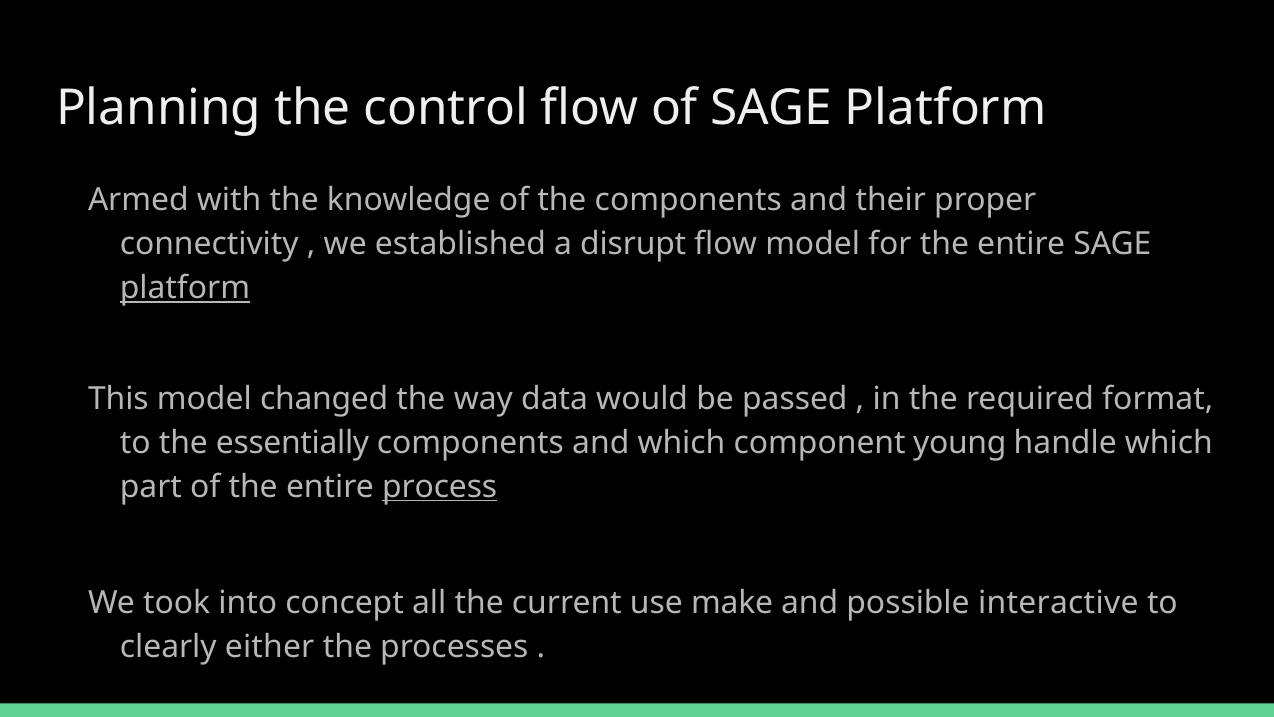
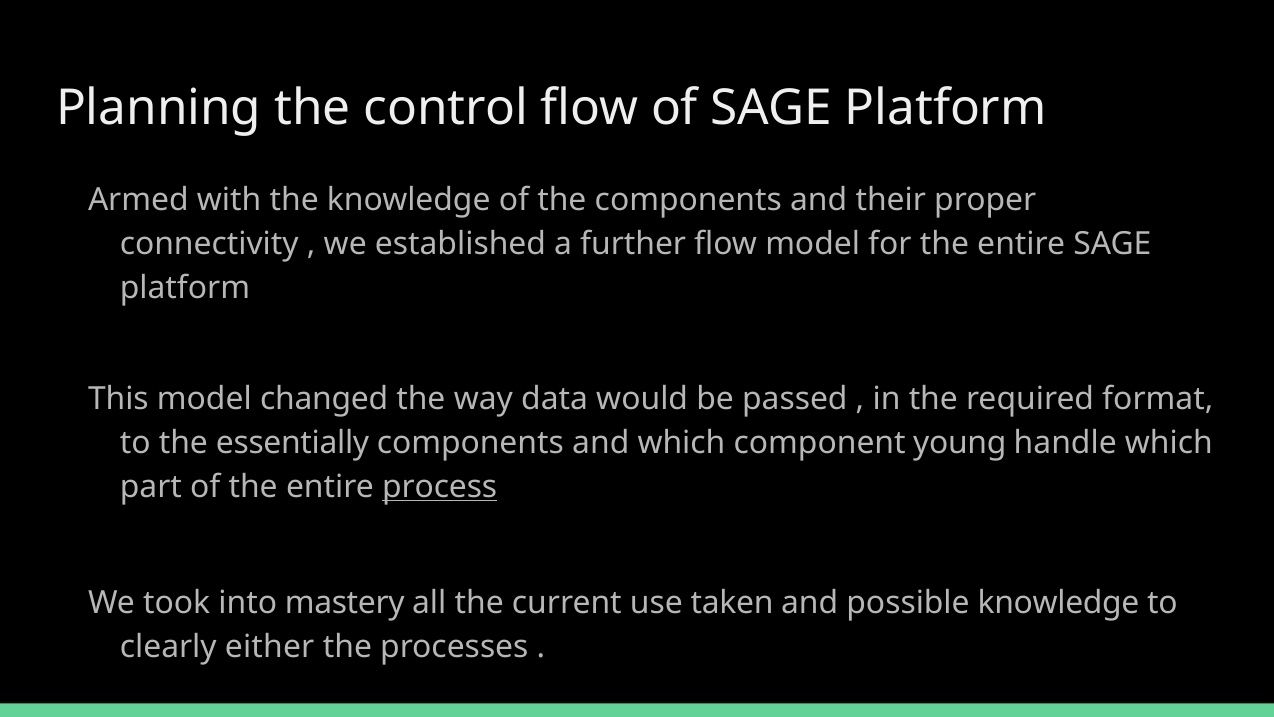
disrupt: disrupt -> further (633, 244)
platform underline: present -> none (185, 288)
concept: concept -> mastery (345, 603)
make: make -> taken (732, 603)
possible interactive: interactive -> knowledge (1059, 603)
